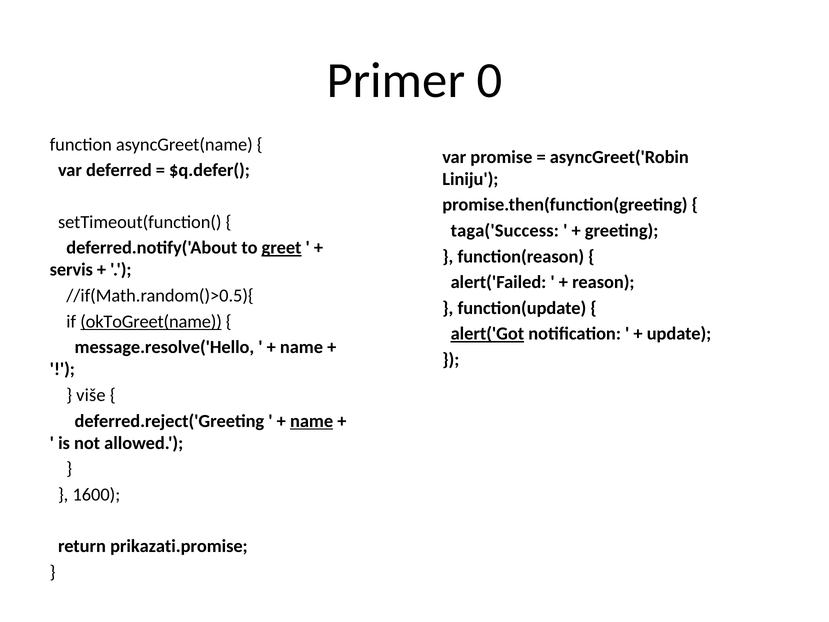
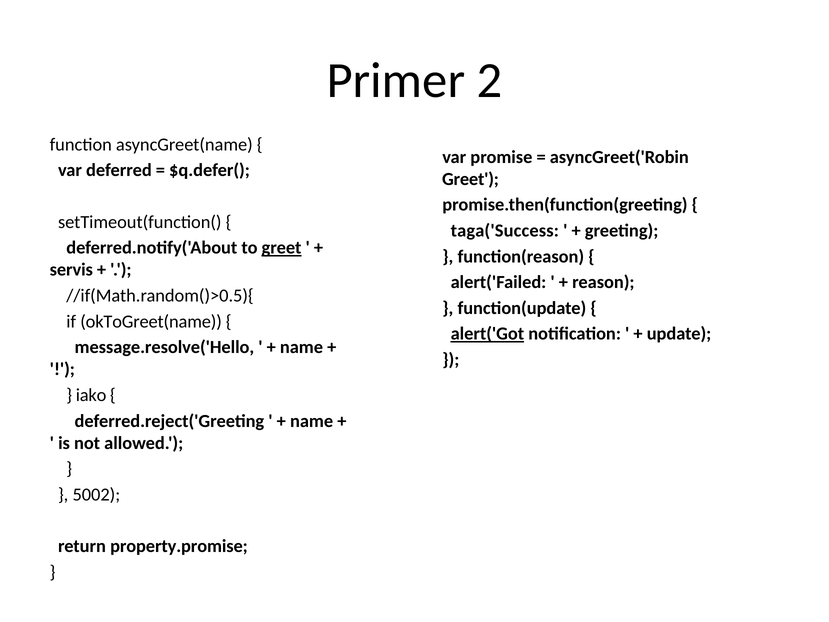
0: 0 -> 2 (490, 80)
Liniju: Liniju -> Greet (470, 179)
okToGreet(name underline: present -> none (151, 321)
više: više -> iako (91, 395)
name underline: present -> none (312, 421)
1600: 1600 -> 5002 (96, 494)
prikazati.promise: prikazati.promise -> property.promise (179, 546)
